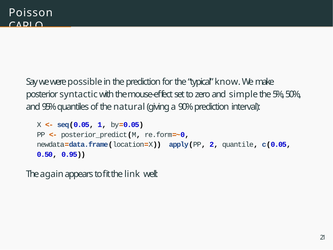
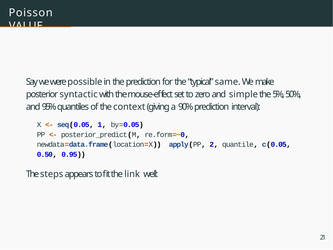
CARLO: CARLO -> VALUE (26, 26)
know: know -> same (228, 82)
natural: natural -> context (129, 107)
again: again -> steps (52, 174)
